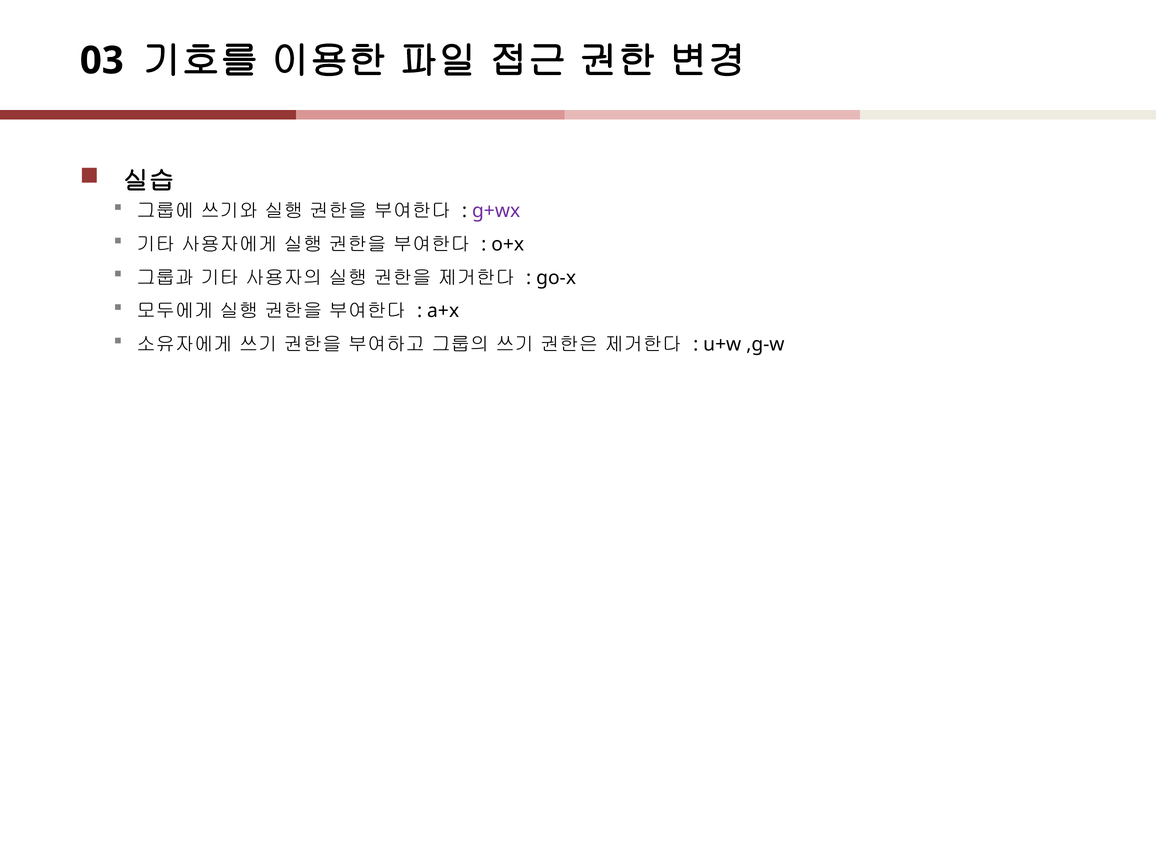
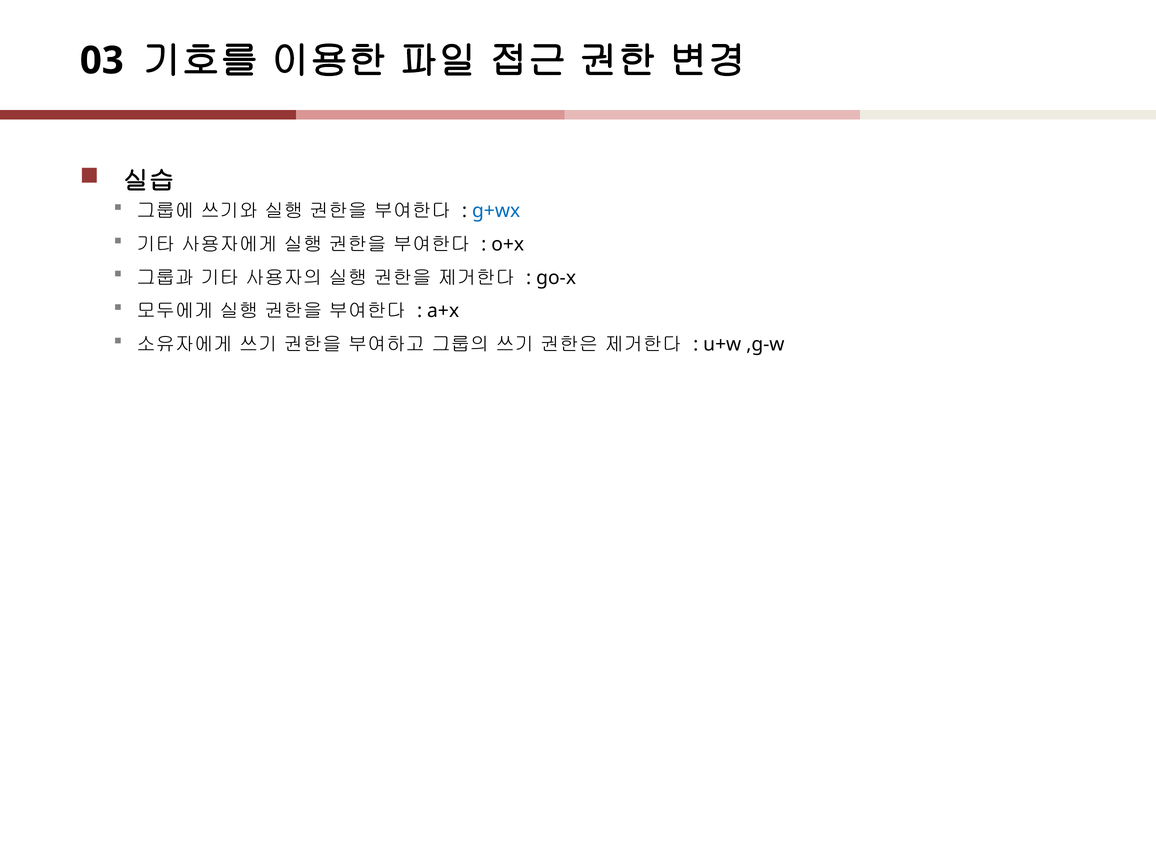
g+wx colour: purple -> blue (496, 211)
